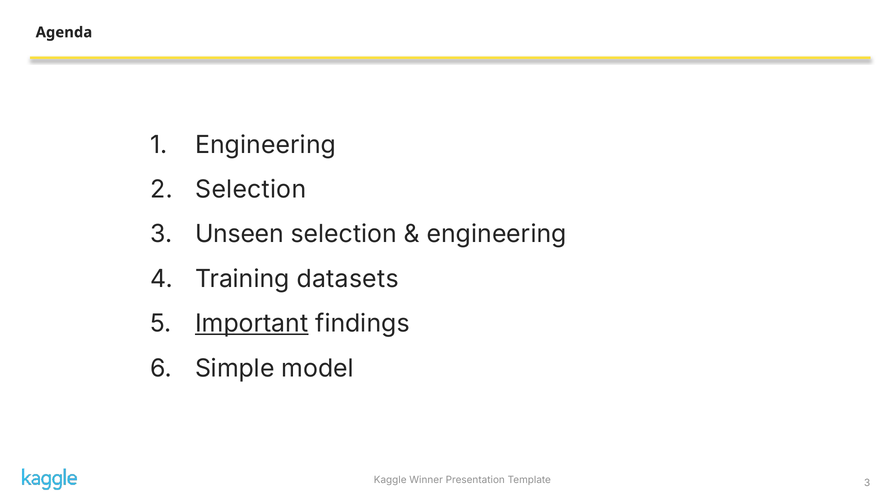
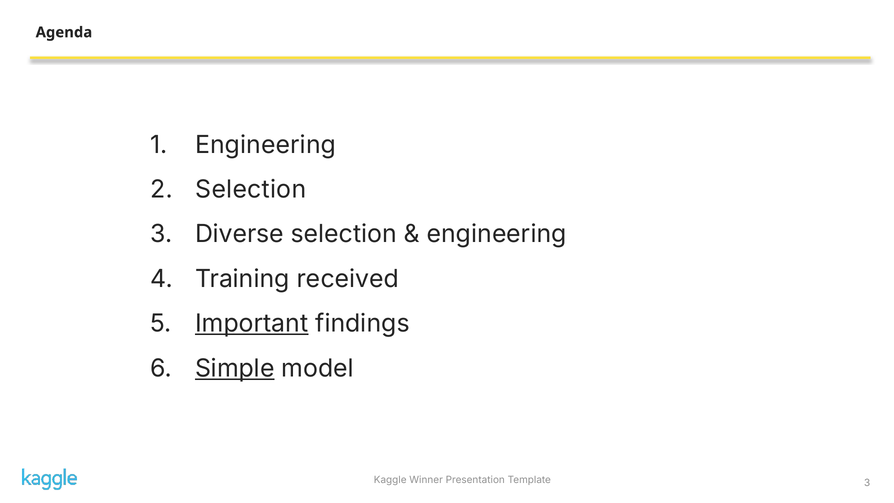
Unseen: Unseen -> Diverse (239, 234)
datasets: datasets -> received (348, 279)
Simple underline: none -> present (235, 368)
